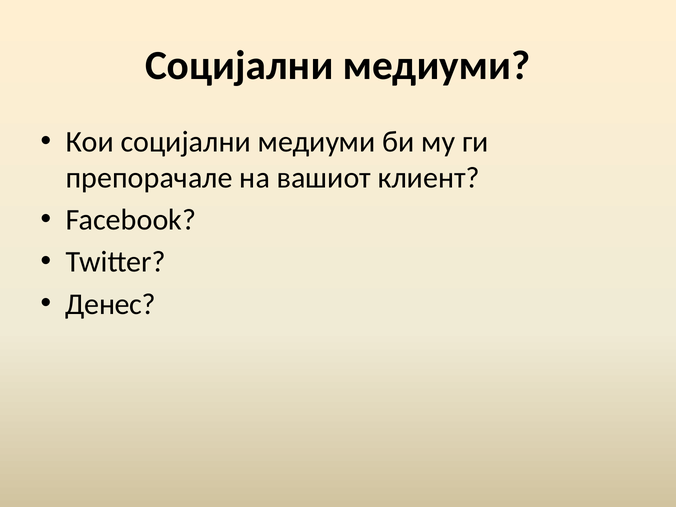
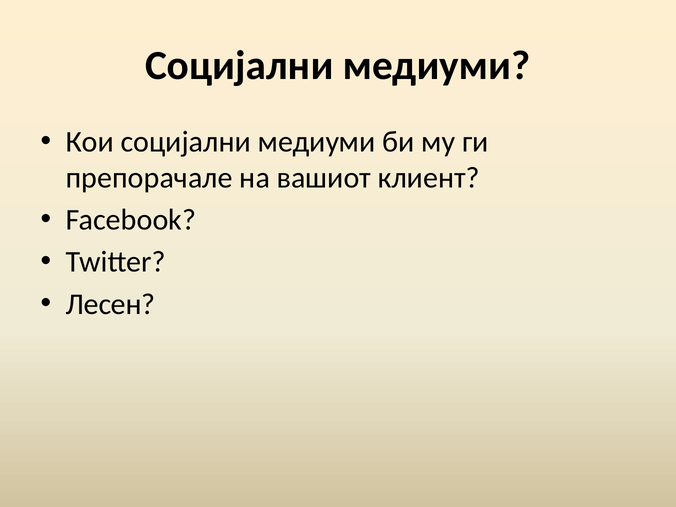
Денес: Денес -> Лесен (111, 304)
